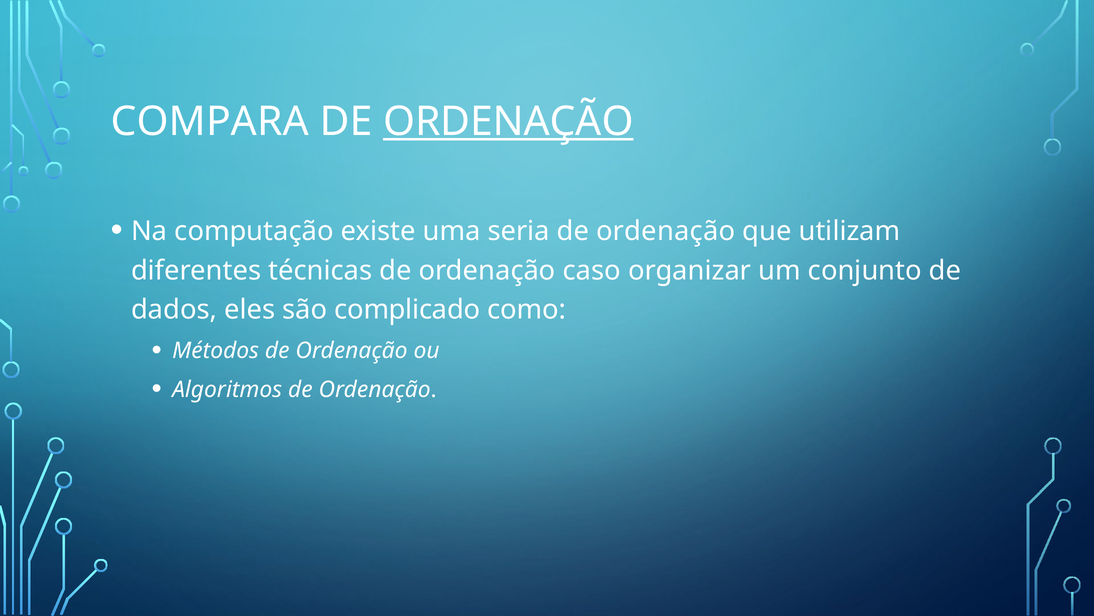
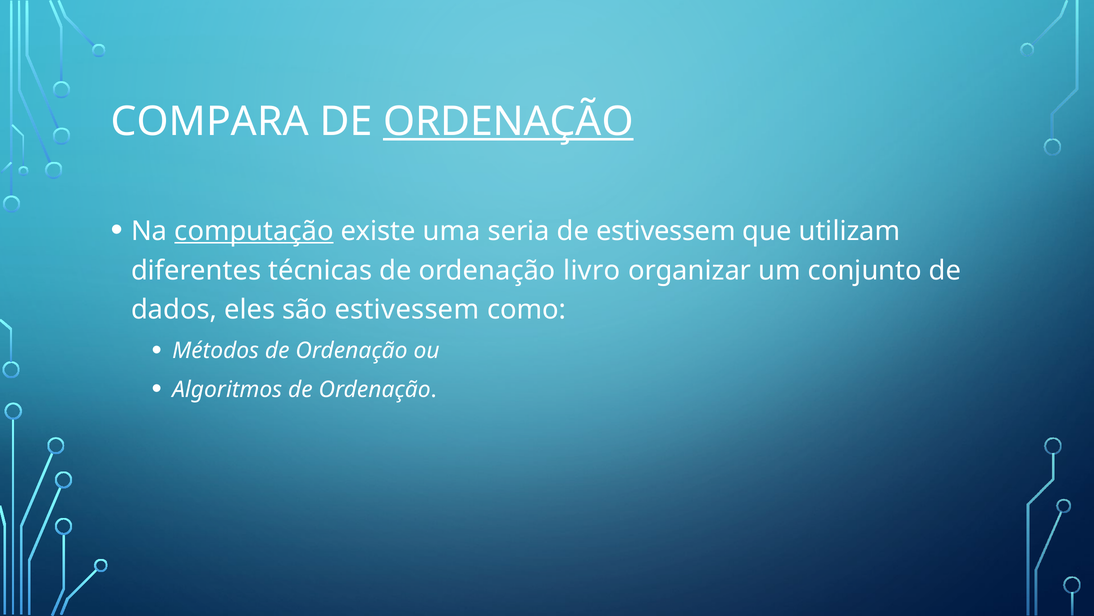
computação underline: none -> present (254, 231)
ordenação: ordenação -> estivessem (666, 231)
caso: caso -> livro (592, 270)
são complicado: complicado -> estivessem (407, 310)
